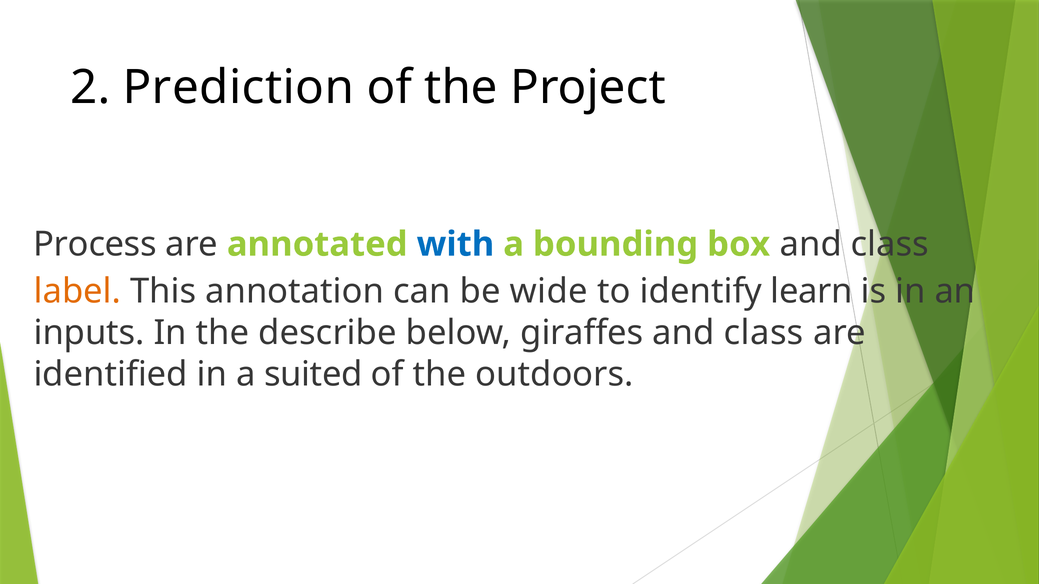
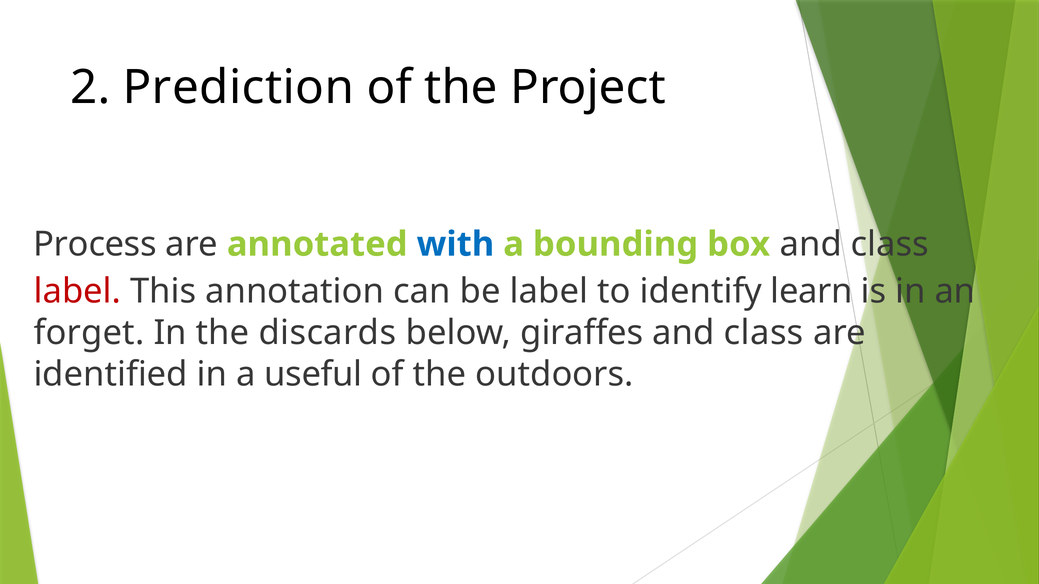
label colour: orange -> red (77, 292)
be wide: wide -> label (549, 292)
inputs: inputs -> forget (89, 333)
describe: describe -> discards (327, 333)
suited: suited -> useful (313, 375)
